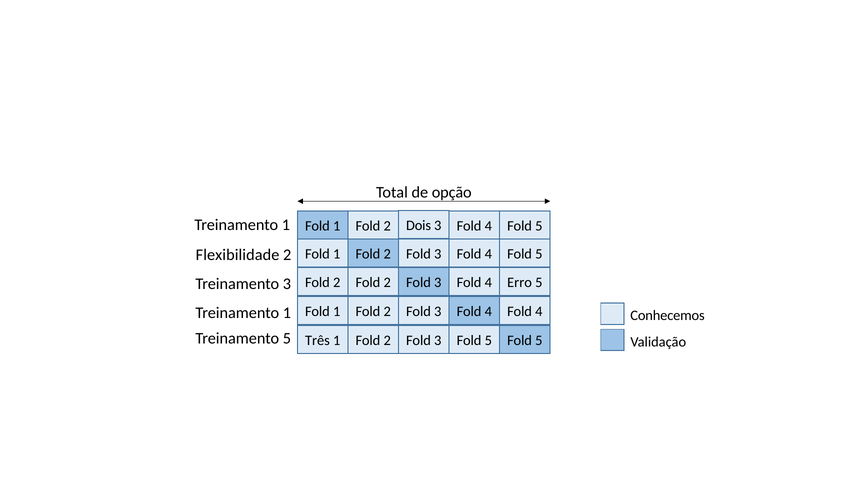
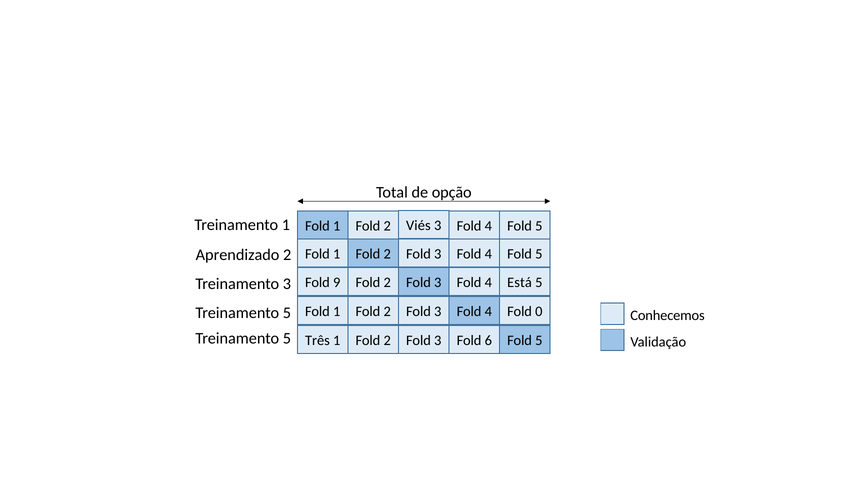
Dois: Dois -> Viés (418, 226)
Flexibilidade: Flexibilidade -> Aprendizado (238, 255)
2: 2 -> 9 (337, 283)
Erro: Erro -> Está (520, 283)
2 Fold 4: 4 -> 0 (539, 312)
1: 1 -> 5 (287, 313)
3 Fold 5: 5 -> 6 (488, 341)
